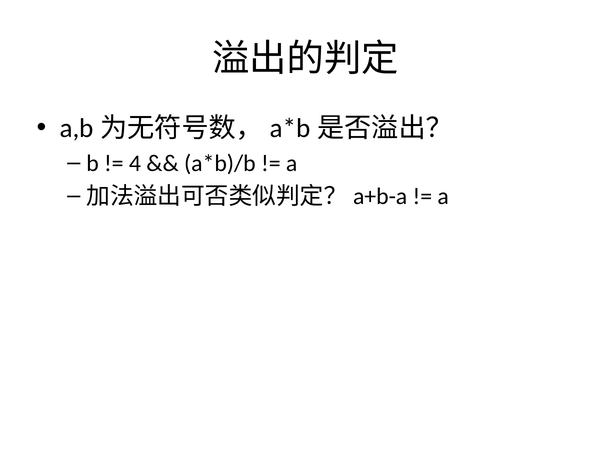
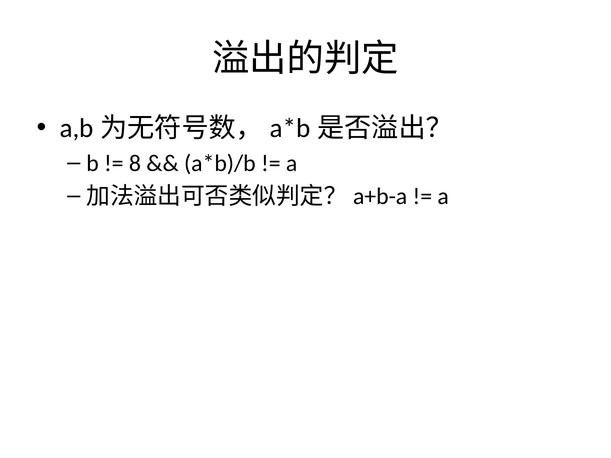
4: 4 -> 8 (135, 163)
